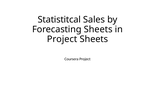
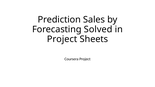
Statistitcal: Statistitcal -> Prediction (59, 20)
Forecasting Sheets: Sheets -> Solved (98, 29)
